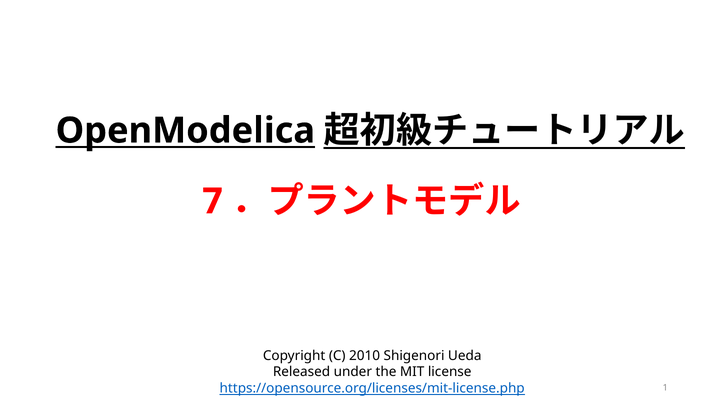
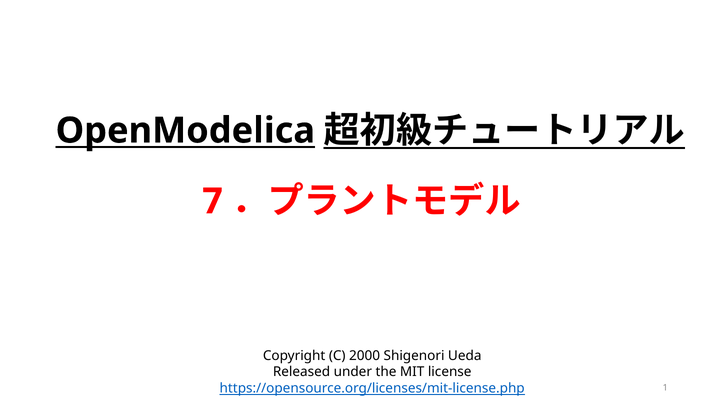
2010: 2010 -> 2000 (365, 355)
